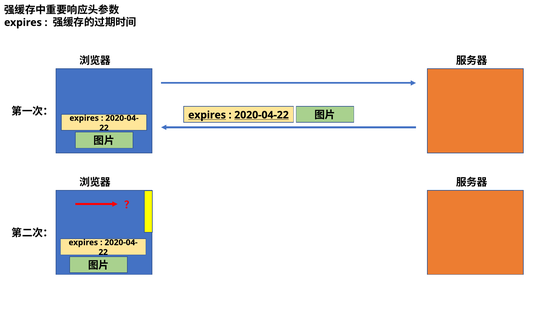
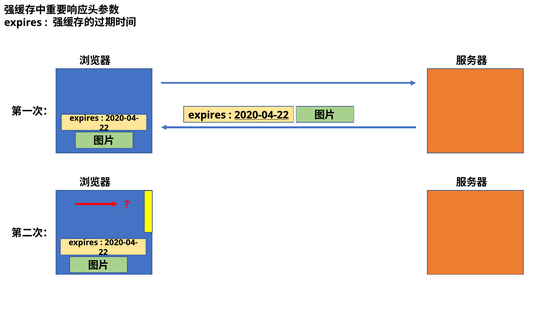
expires underline: present -> none (207, 115)
